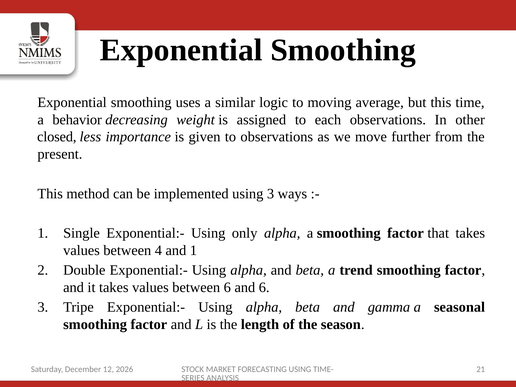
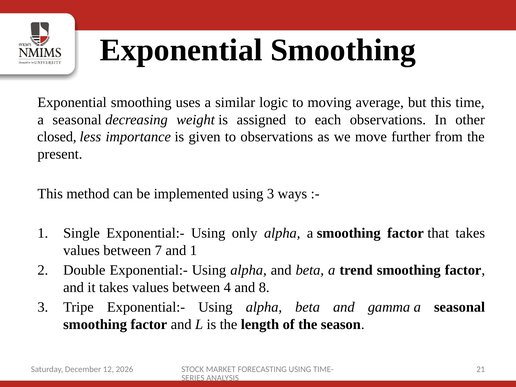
behavior: behavior -> seasonal (77, 120)
4: 4 -> 7 (158, 250)
between 6: 6 -> 4 (227, 287)
and 6: 6 -> 8 (264, 287)
